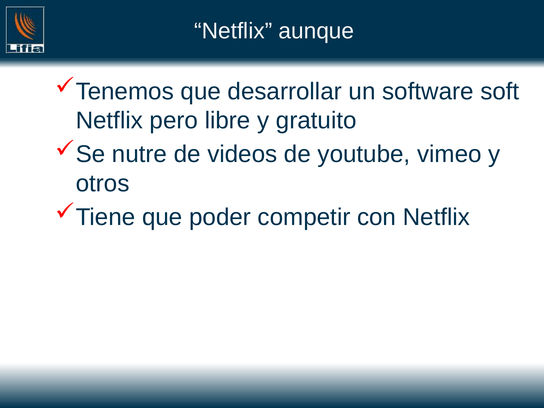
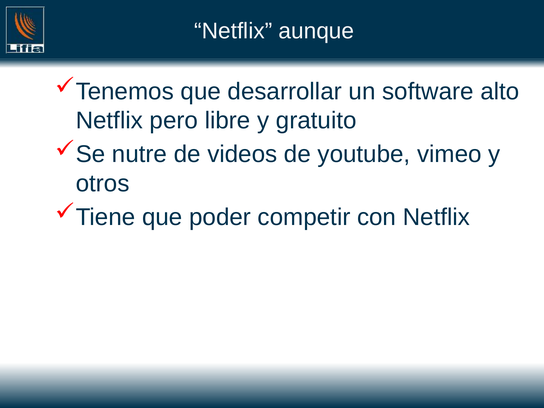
soft: soft -> alto (500, 91)
